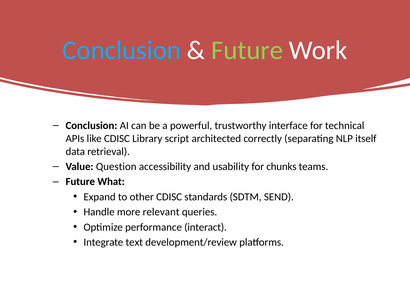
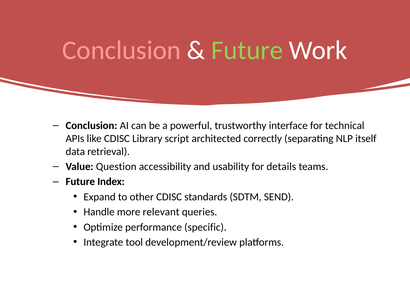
Conclusion colour: light blue -> pink (122, 50)
chunks: chunks -> details (281, 166)
What: What -> Index (111, 181)
interact: interact -> specific (205, 227)
text: text -> tool (134, 242)
